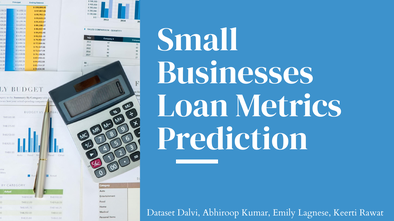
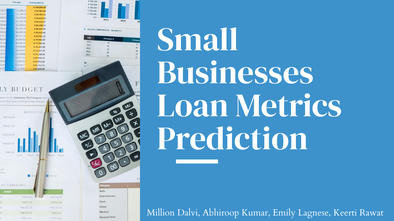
Dataset: Dataset -> Million (161, 213)
